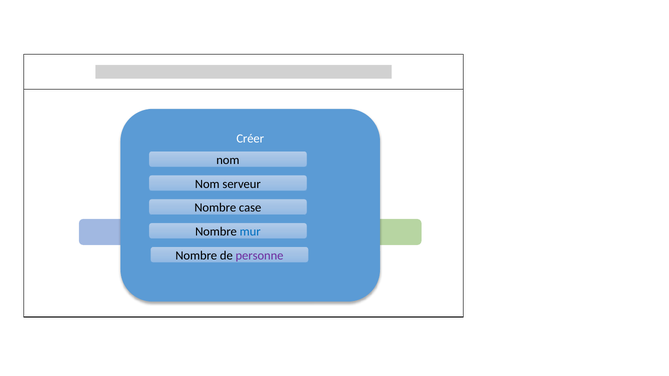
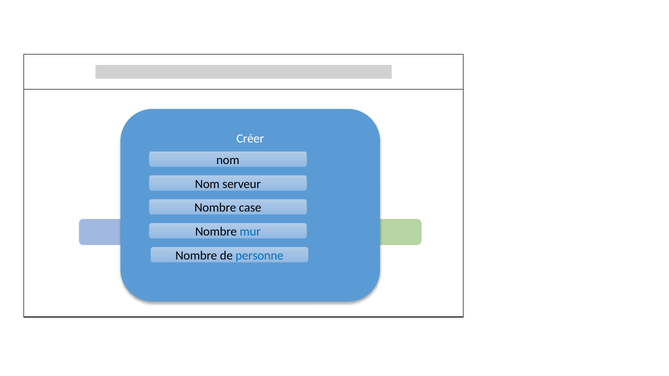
personne colour: purple -> blue (260, 256)
